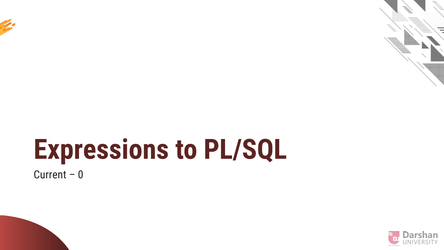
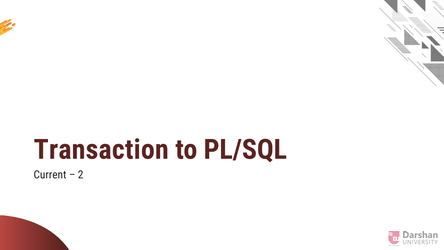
Expressions: Expressions -> Transaction (101, 149)
0: 0 -> 2 (81, 175)
